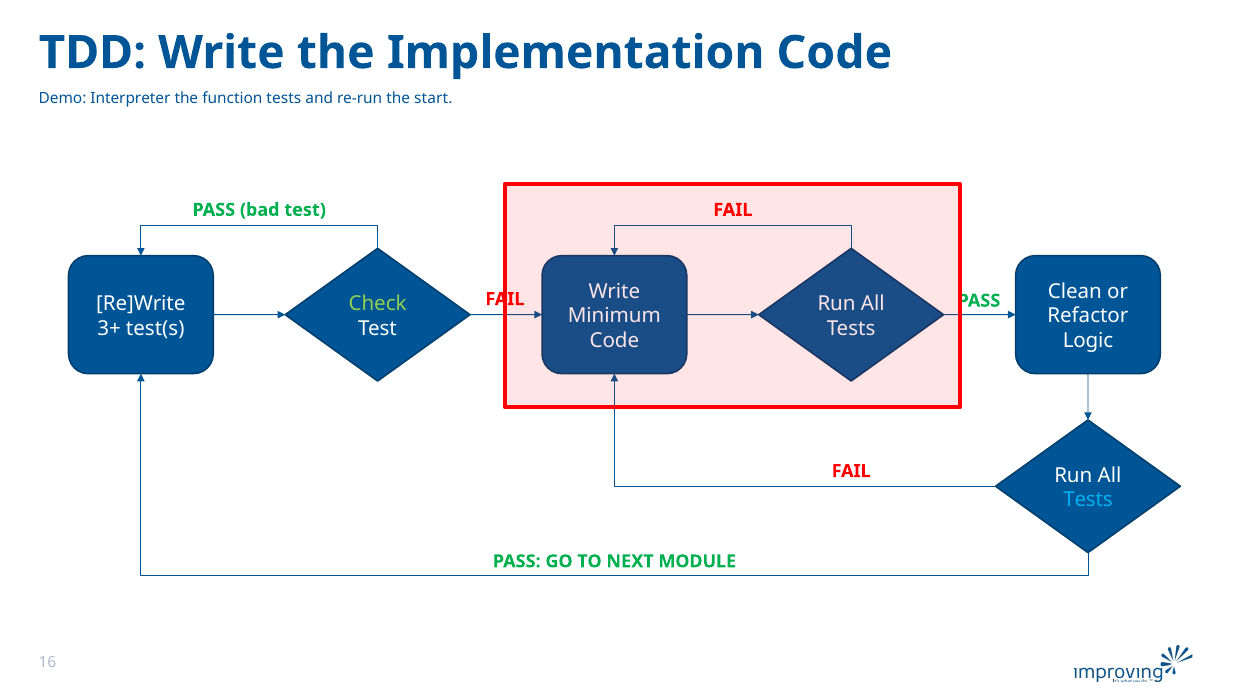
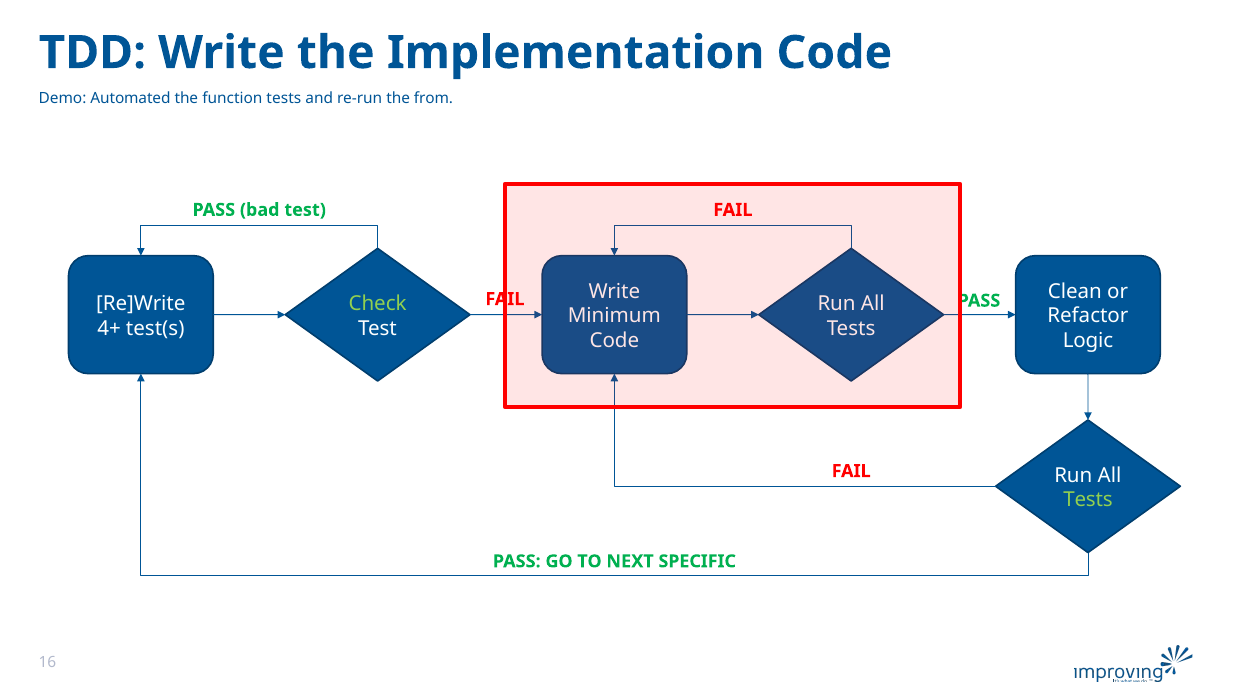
Interpreter: Interpreter -> Automated (130, 98)
start: start -> from (433, 98)
3+: 3+ -> 4+ (109, 328)
Tests colour: light blue -> light green (1088, 500)
MODULE: MODULE -> SPECIFIC (697, 562)
